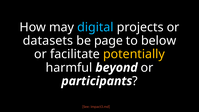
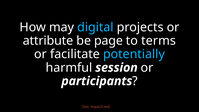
datasets: datasets -> attribute (48, 41)
below: below -> terms (159, 41)
potentially colour: yellow -> light blue (134, 54)
beyond: beyond -> session (117, 68)
